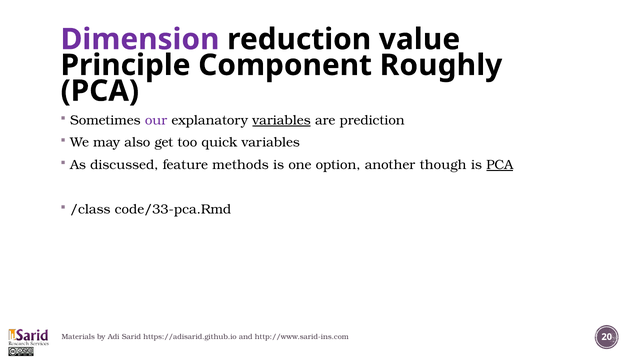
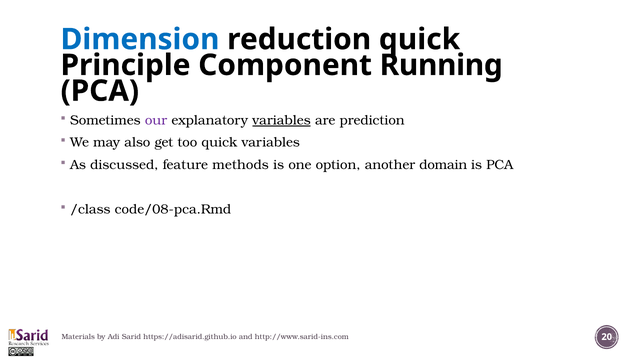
Dimension colour: purple -> blue (140, 39)
reduction value: value -> quick (420, 39)
Roughly: Roughly -> Running (441, 65)
though: though -> domain (443, 165)
PCA underline: present -> none (500, 165)
code/33-pca.Rmd: code/33-pca.Rmd -> code/08-pca.Rmd (173, 209)
